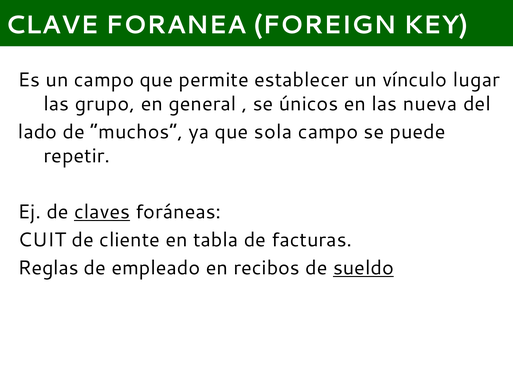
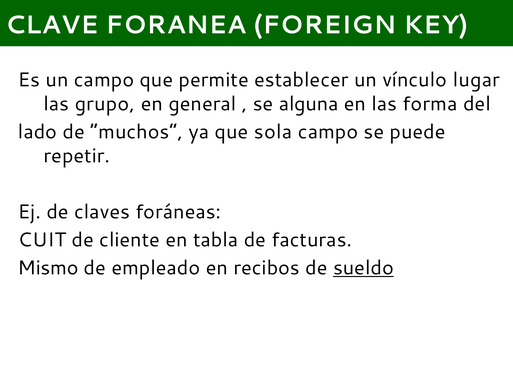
únicos: únicos -> alguna (309, 104)
nueva: nueva -> forma (430, 104)
claves underline: present -> none (102, 212)
Reglas: Reglas -> Mismo (48, 268)
